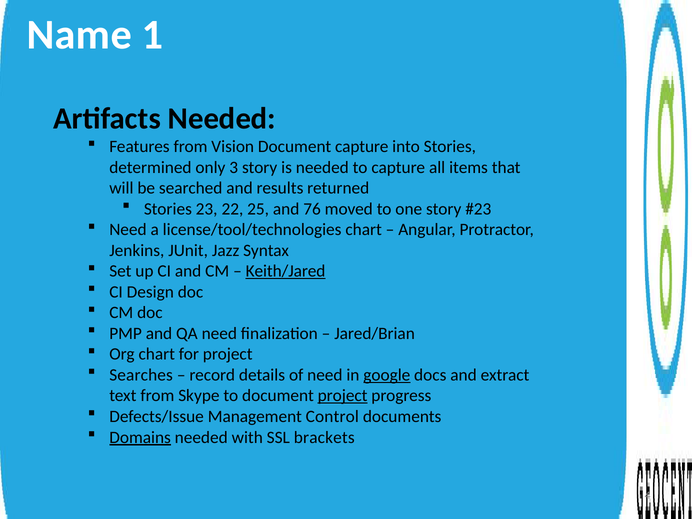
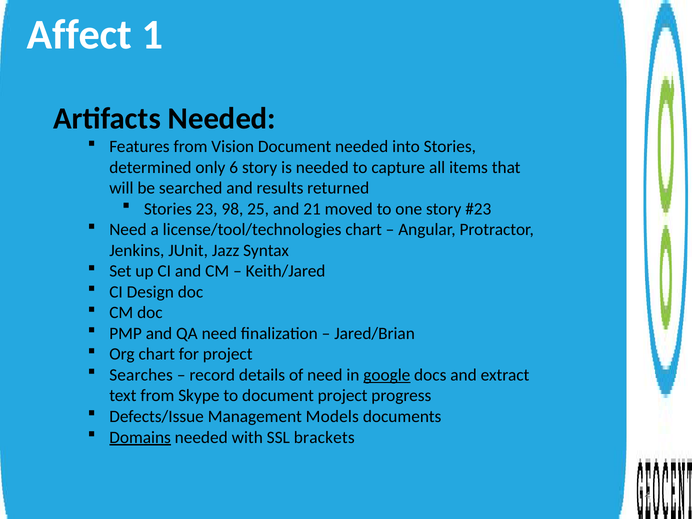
Name: Name -> Affect (80, 35)
Document capture: capture -> needed (362, 147)
3: 3 -> 6 (234, 167)
22: 22 -> 98 (232, 209)
76: 76 -> 21 (312, 209)
Keith/Jared underline: present -> none (286, 271)
project underline: present -> none (343, 396)
Control: Control -> Models (332, 417)
